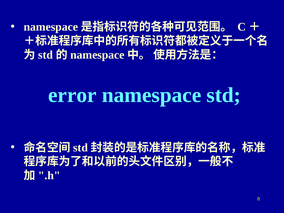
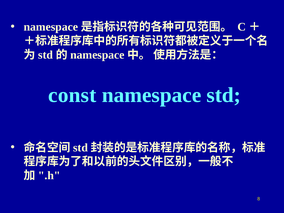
error: error -> const (72, 95)
